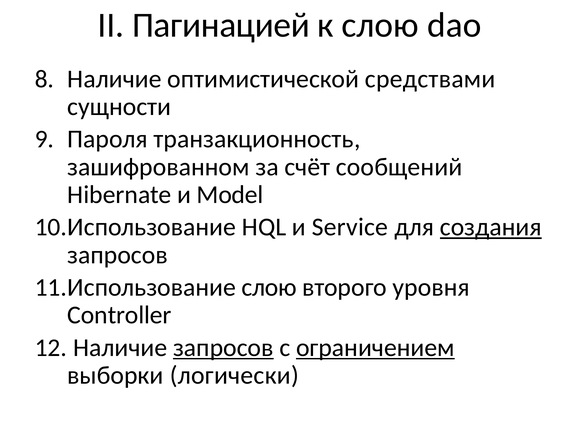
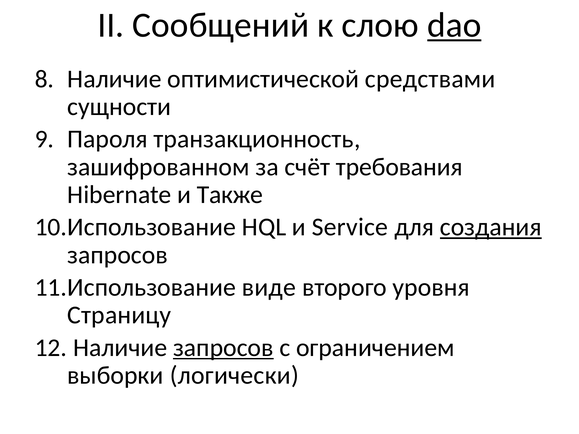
Пагинацией: Пагинацией -> Сообщений (221, 25)
dao underline: none -> present (454, 25)
сообщений: сообщений -> требования (399, 167)
Model: Model -> Также (230, 195)
слою: слою -> виде (269, 288)
Controller: Controller -> Страницу (119, 315)
ограничением underline: present -> none (375, 348)
